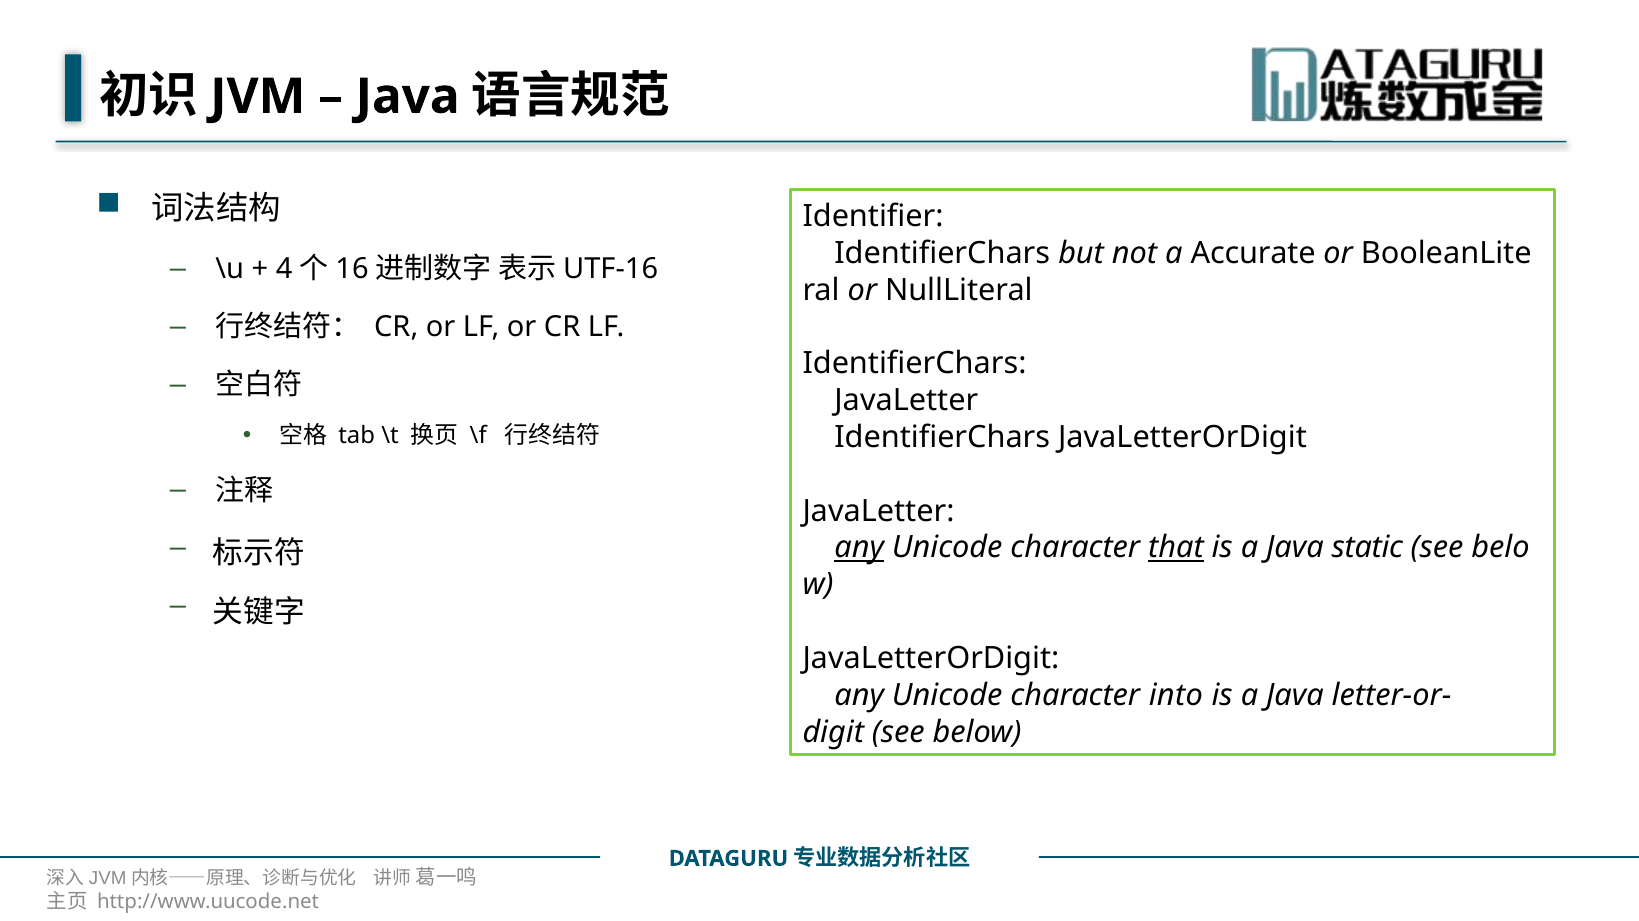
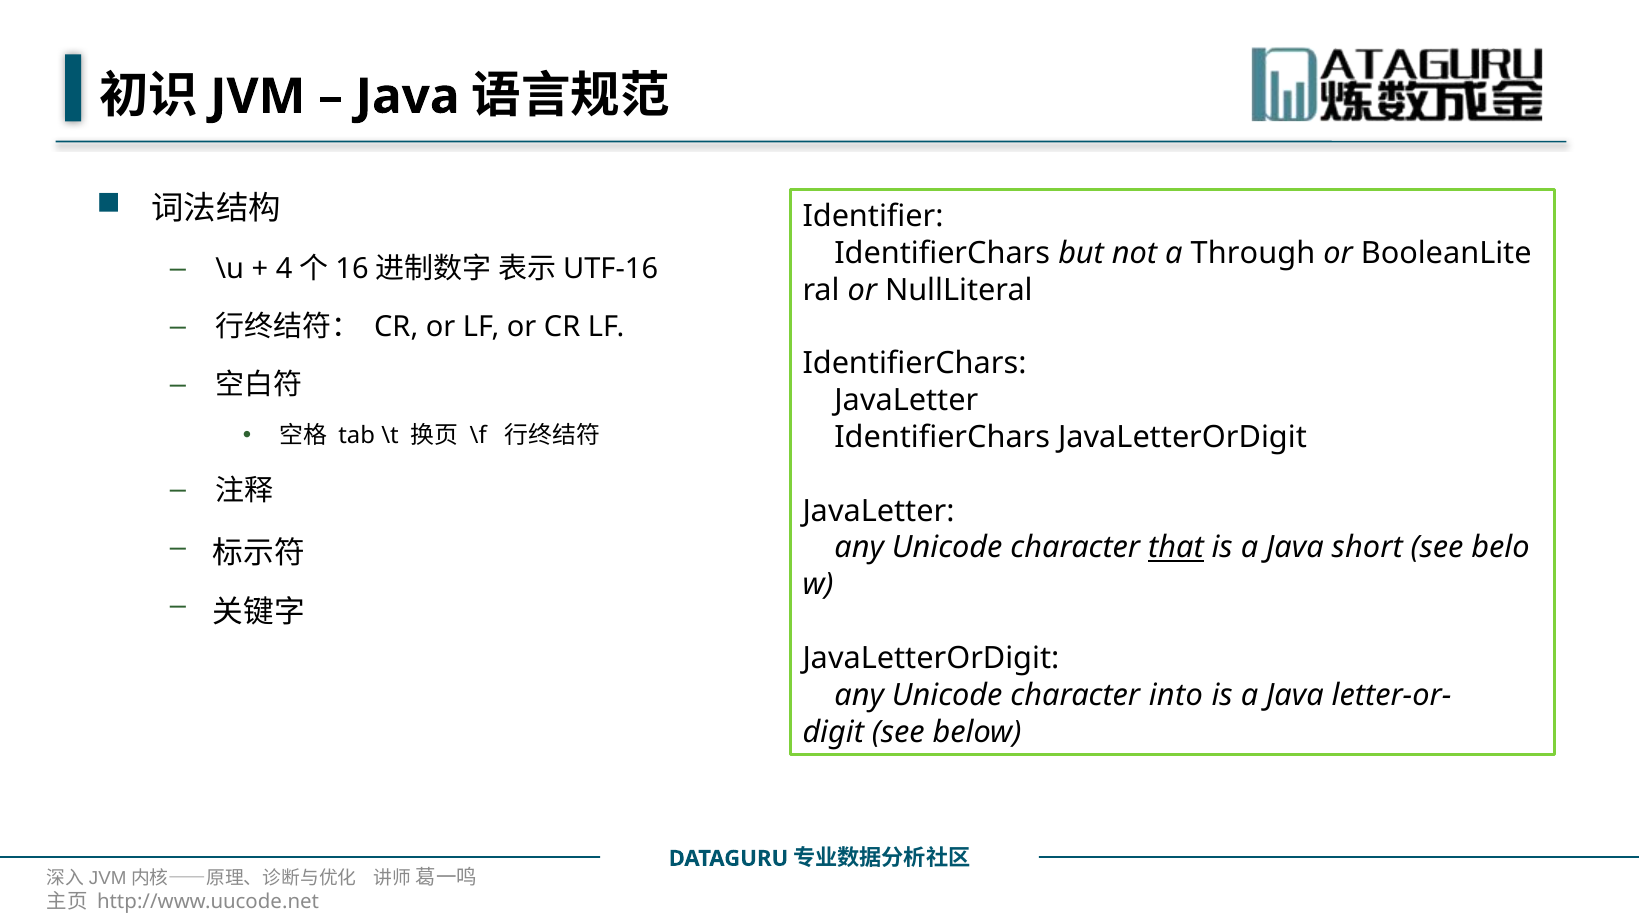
Accurate: Accurate -> Through (1253, 253)
any underline: present -> none (859, 548)
static: static -> short (1367, 548)
